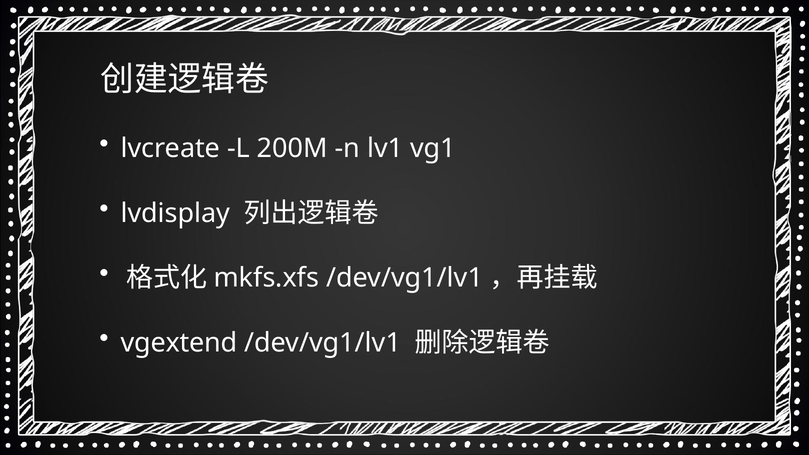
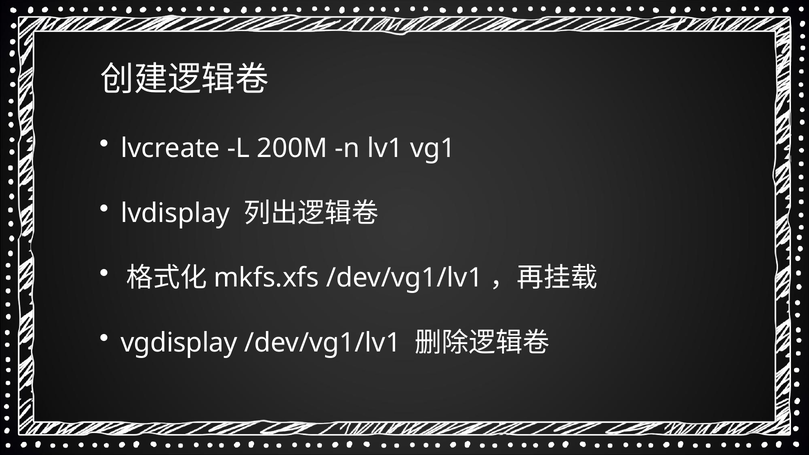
vgextend: vgextend -> vgdisplay (179, 343)
